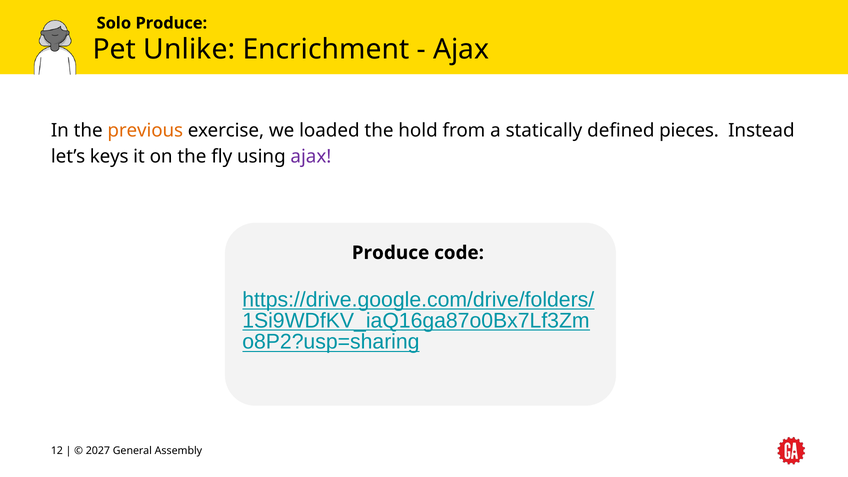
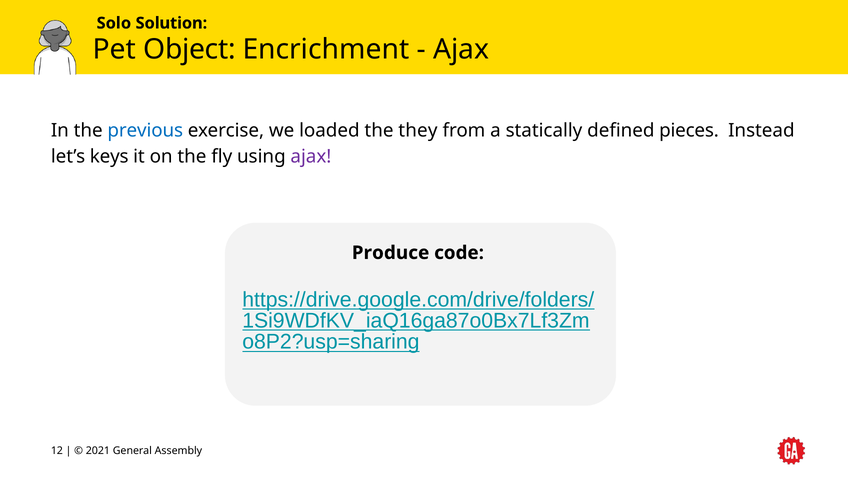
Produce: Produce -> Solution (171, 23)
Unlike: Unlike -> Object (189, 49)
previous colour: orange -> blue (145, 130)
hold: hold -> they (418, 130)
2027: 2027 -> 2021 (98, 451)
